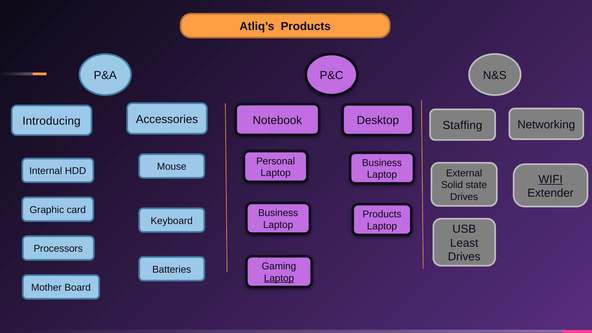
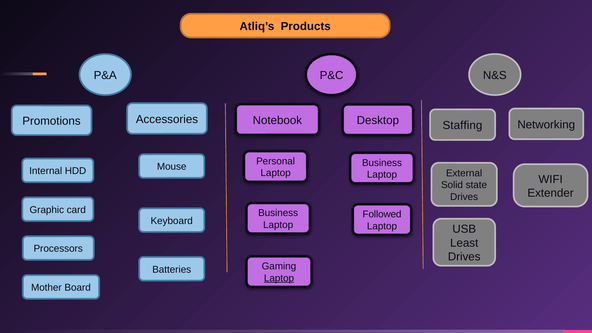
Introducing: Introducing -> Promotions (52, 121)
WIFI underline: present -> none (551, 179)
Products: Products -> Followed (382, 214)
